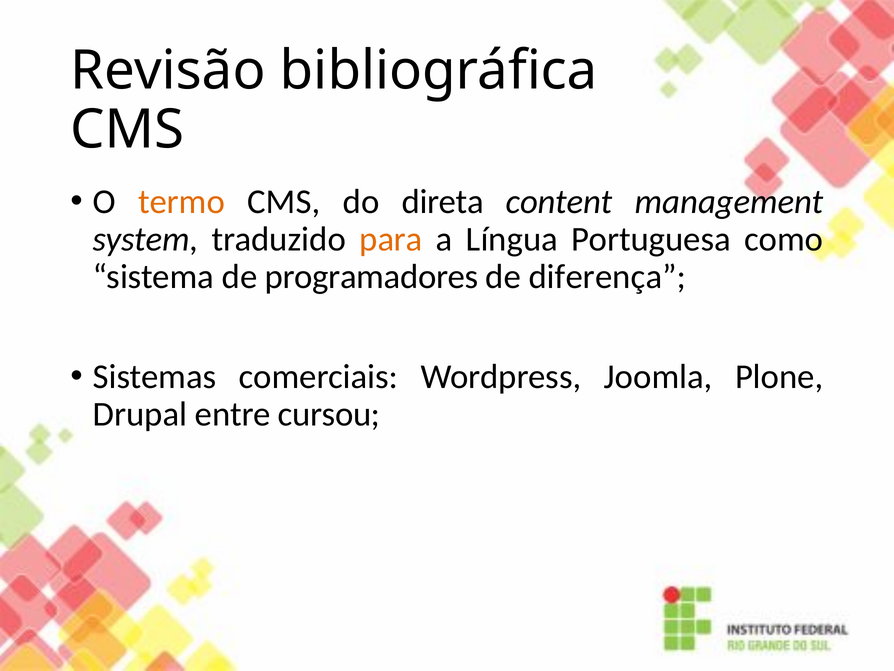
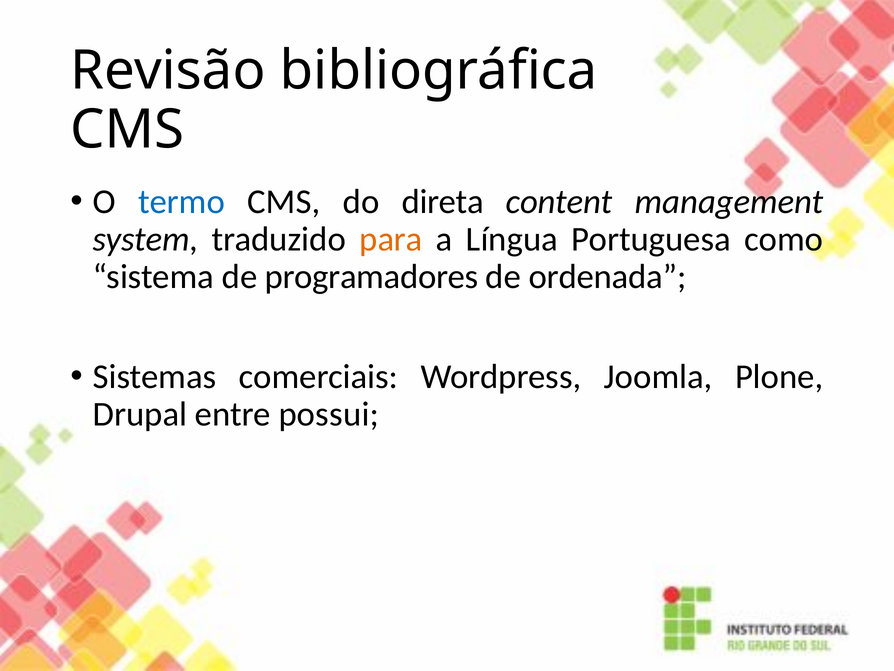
termo colour: orange -> blue (182, 202)
diferença: diferença -> ordenada (607, 277)
cursou: cursou -> possui (329, 414)
